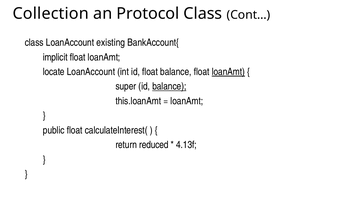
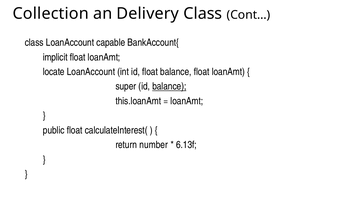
Protocol: Protocol -> Delivery (148, 14)
existing: existing -> capable (111, 43)
loanAmt underline: present -> none (228, 72)
reduced: reduced -> number (154, 145)
4.13f: 4.13f -> 6.13f (186, 145)
